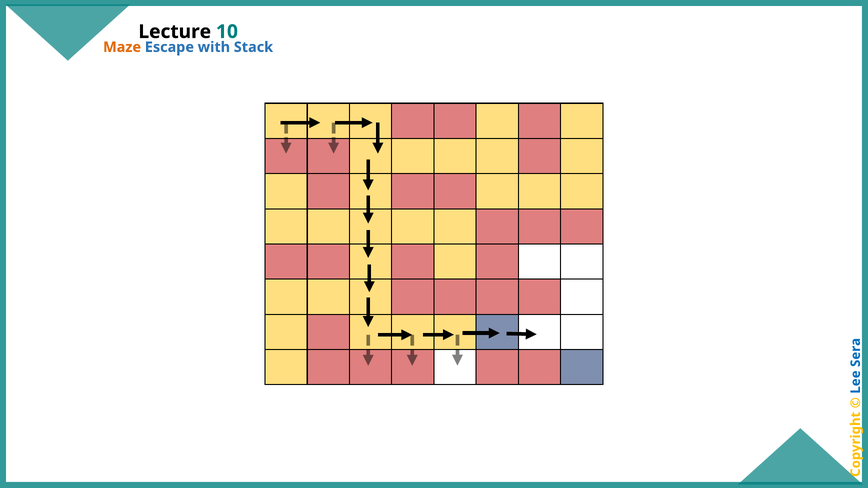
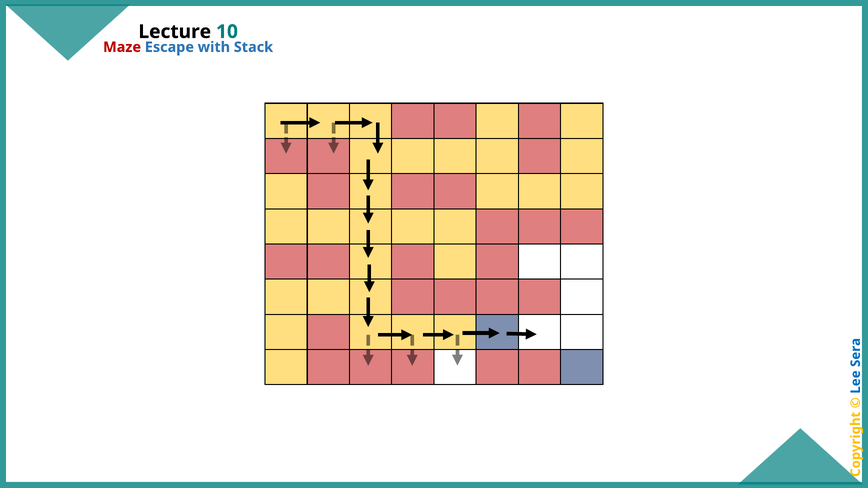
Maze colour: orange -> red (122, 47)
